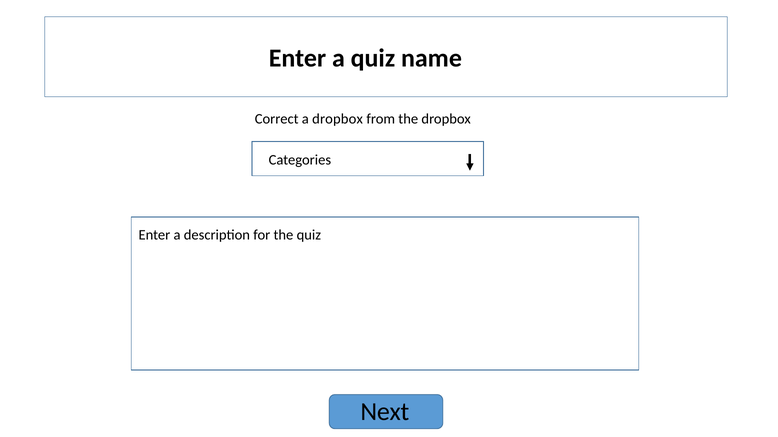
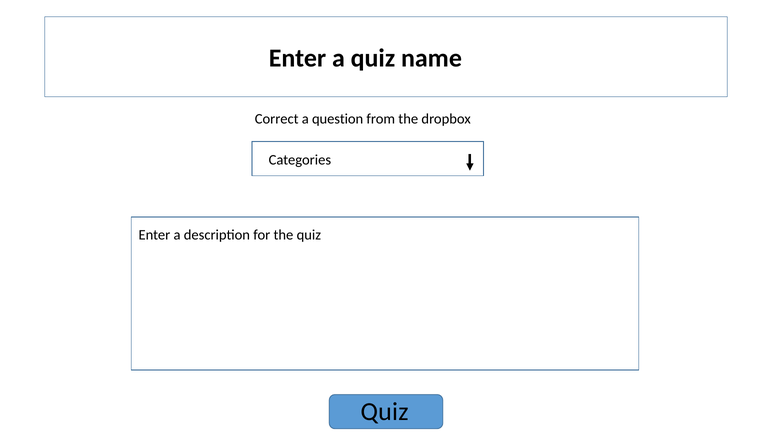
a dropbox: dropbox -> question (338, 119)
Next: Next -> Quiz (385, 412)
